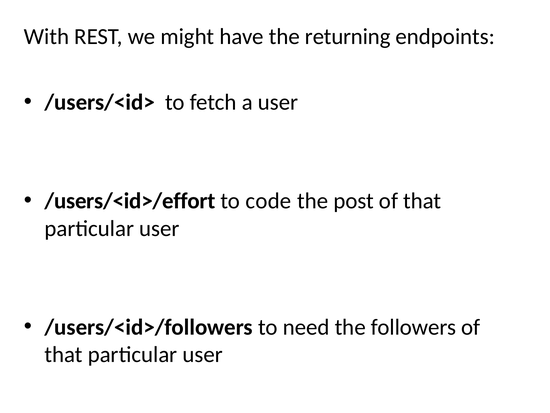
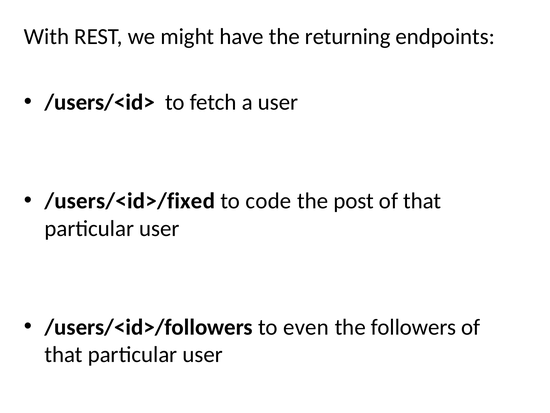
/users/<id>/effort: /users/<id>/effort -> /users/<id>/fixed (130, 201)
need: need -> even (306, 327)
